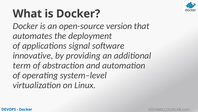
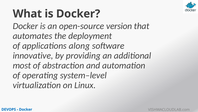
signal: signal -> along (79, 46)
term: term -> most (22, 65)
